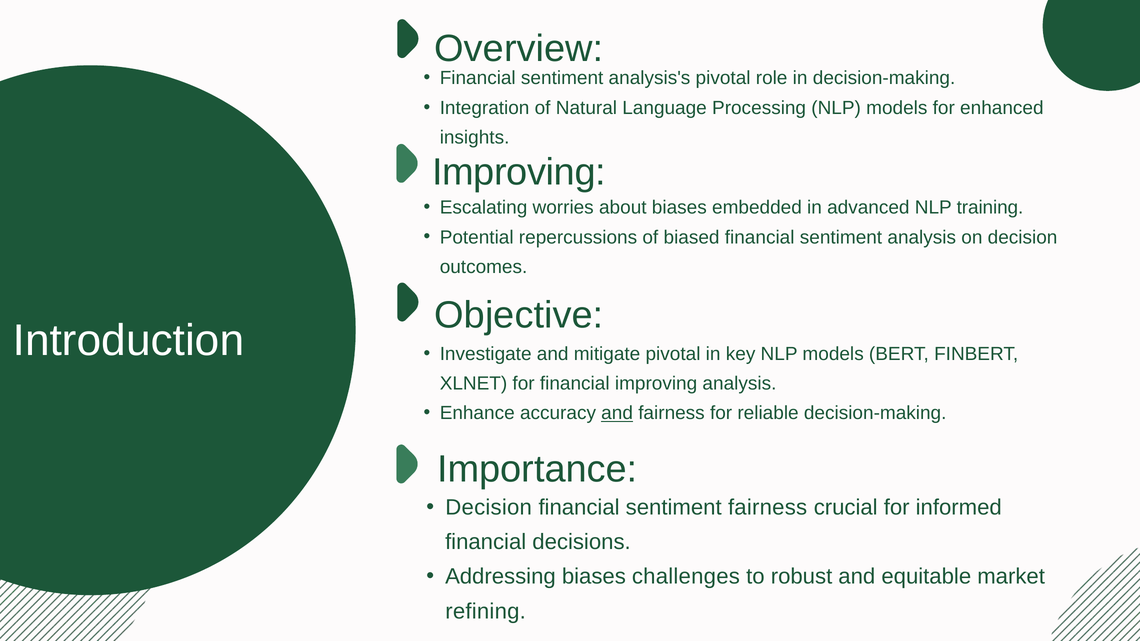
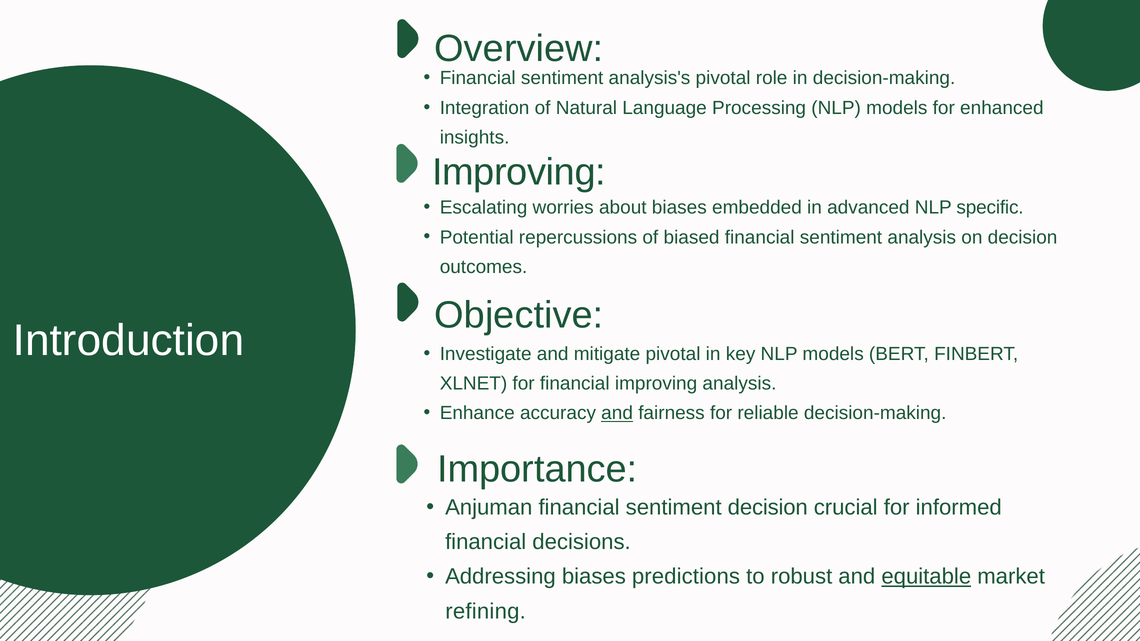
training: training -> specific (990, 208)
Decision: Decision -> Anjuman (489, 508)
sentiment fairness: fairness -> decision (768, 508)
challenges: challenges -> predictions (686, 577)
equitable underline: none -> present (926, 577)
